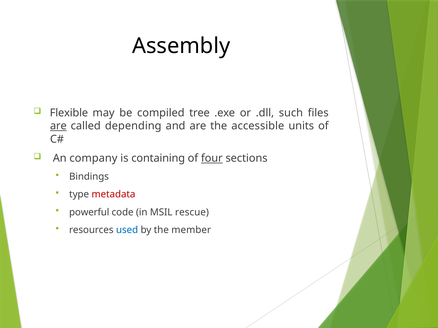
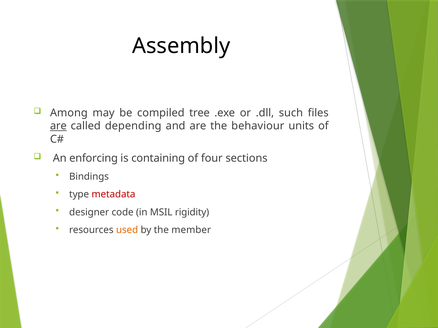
Flexible: Flexible -> Among (69, 113)
accessible: accessible -> behaviour (258, 126)
company: company -> enforcing (94, 159)
four underline: present -> none (212, 159)
powerful: powerful -> designer (89, 212)
rescue: rescue -> rigidity (192, 212)
used colour: blue -> orange (127, 230)
